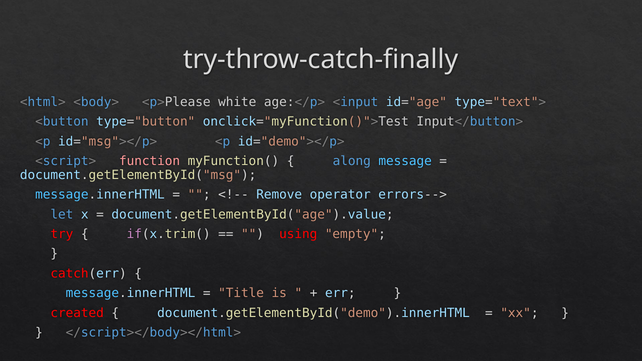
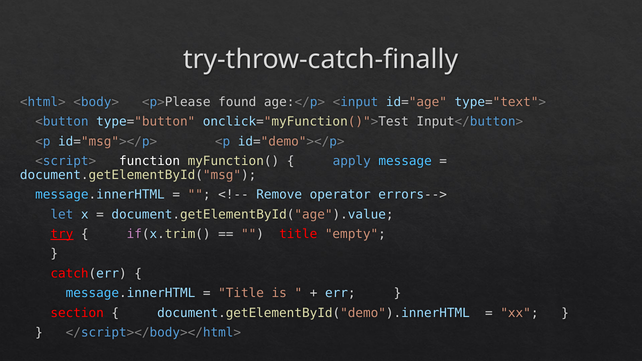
white: white -> found (237, 102)
function colour: pink -> white (150, 161)
along: along -> apply (352, 161)
try underline: none -> present (62, 234)
using: using -> title (298, 234)
created: created -> section (77, 313)
